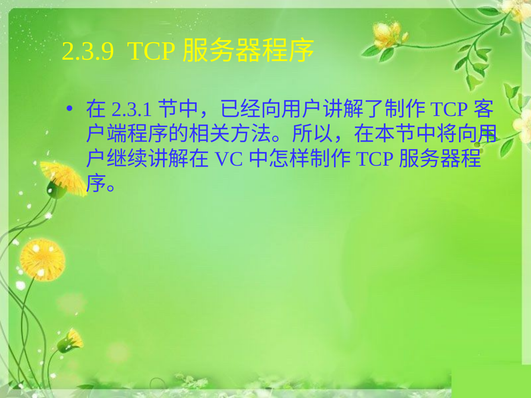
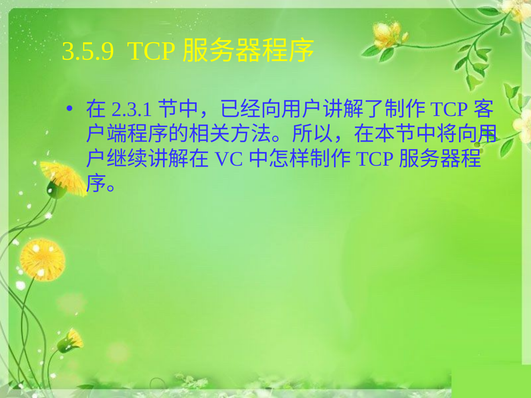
2.3.9: 2.3.9 -> 3.5.9 (88, 51)
